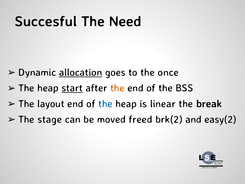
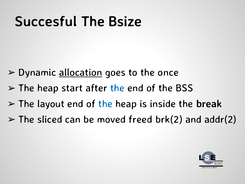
Need: Need -> Bsize (125, 22)
start underline: present -> none (72, 88)
the colour: orange -> blue (117, 88)
linear: linear -> inside (163, 104)
stage: stage -> sliced (50, 119)
easy(2: easy(2 -> addr(2 (220, 119)
